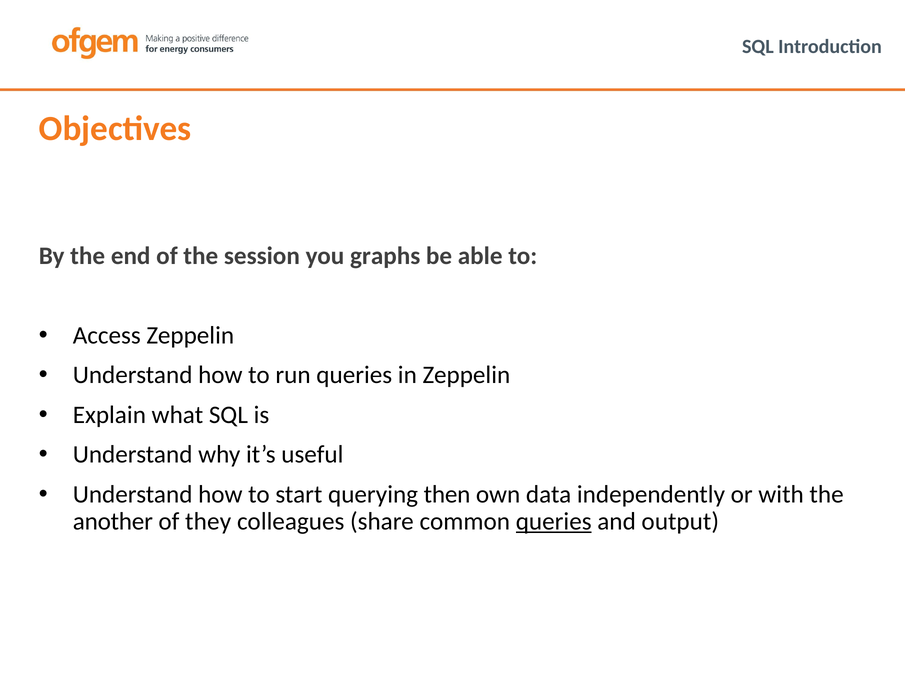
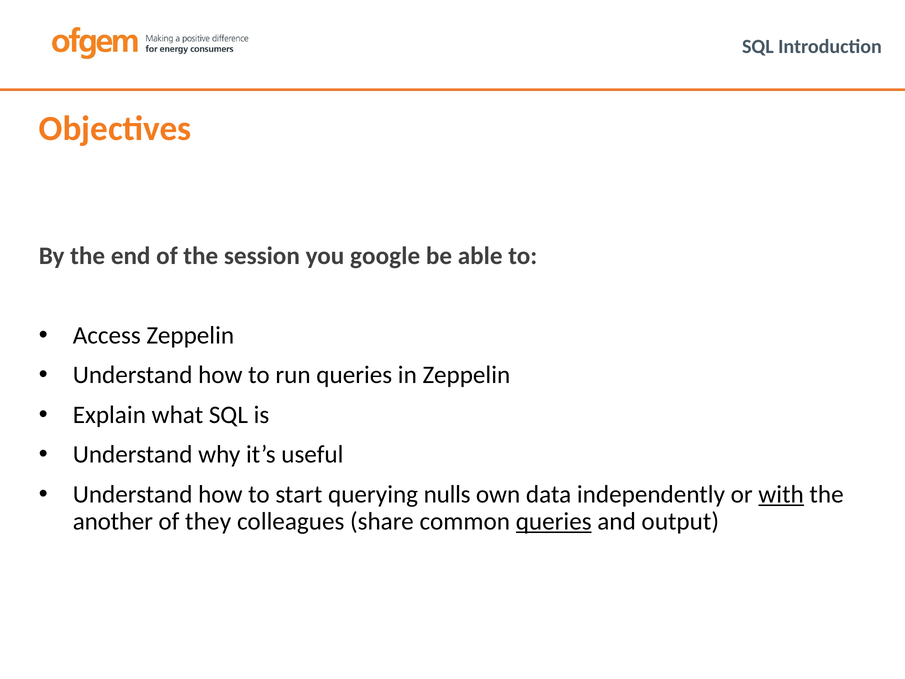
graphs: graphs -> google (385, 256)
then: then -> nulls (447, 494)
with underline: none -> present (781, 494)
